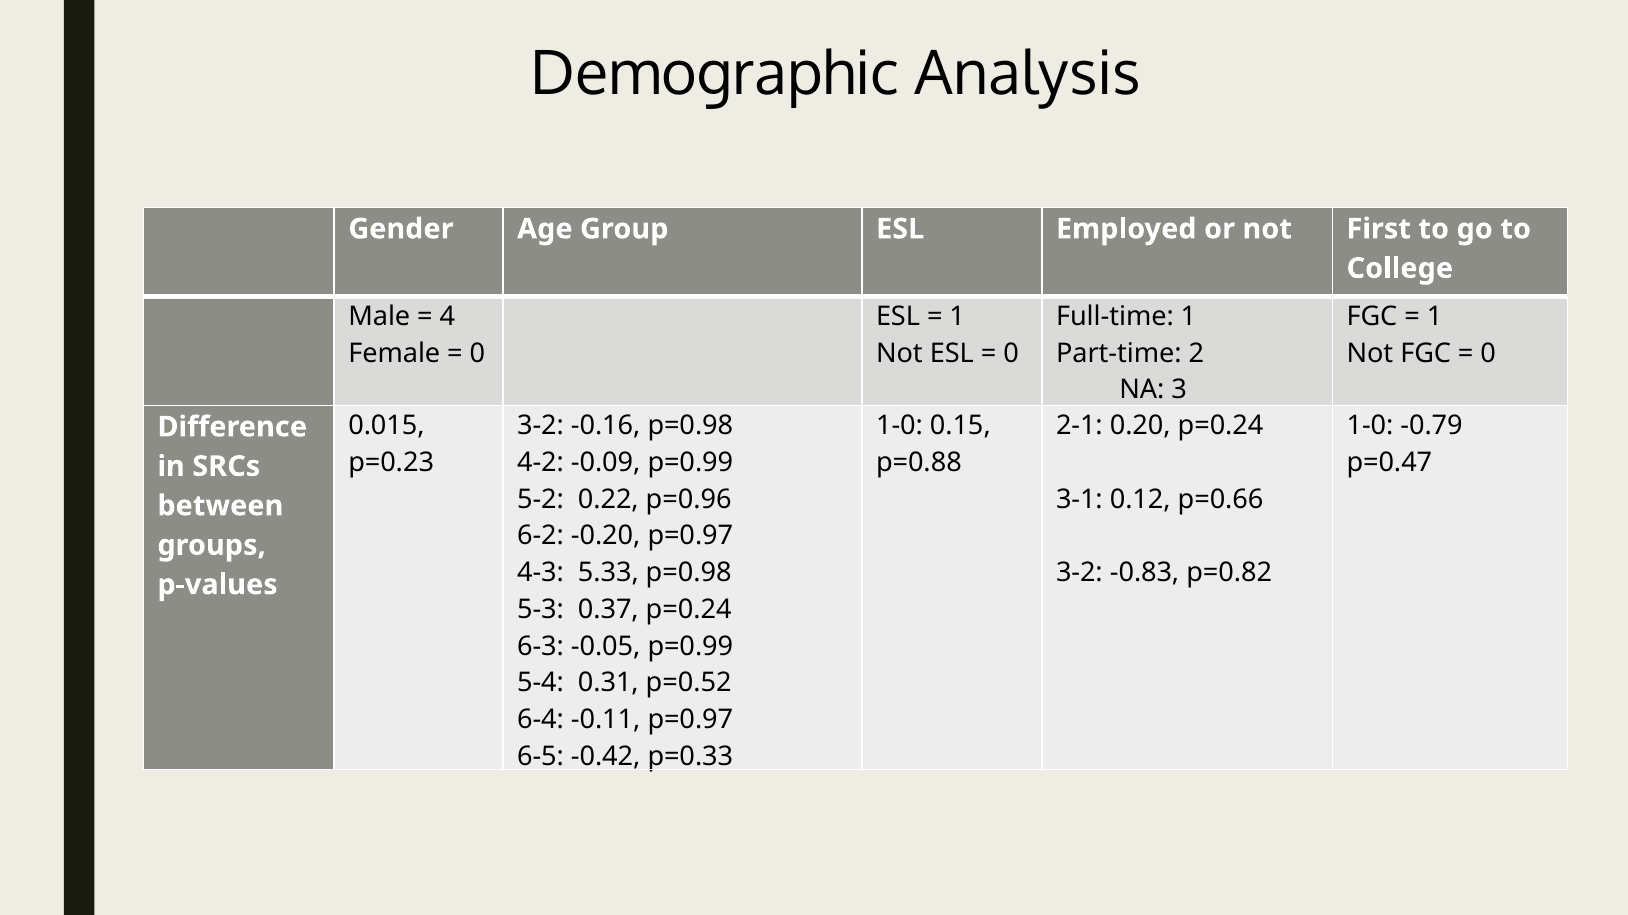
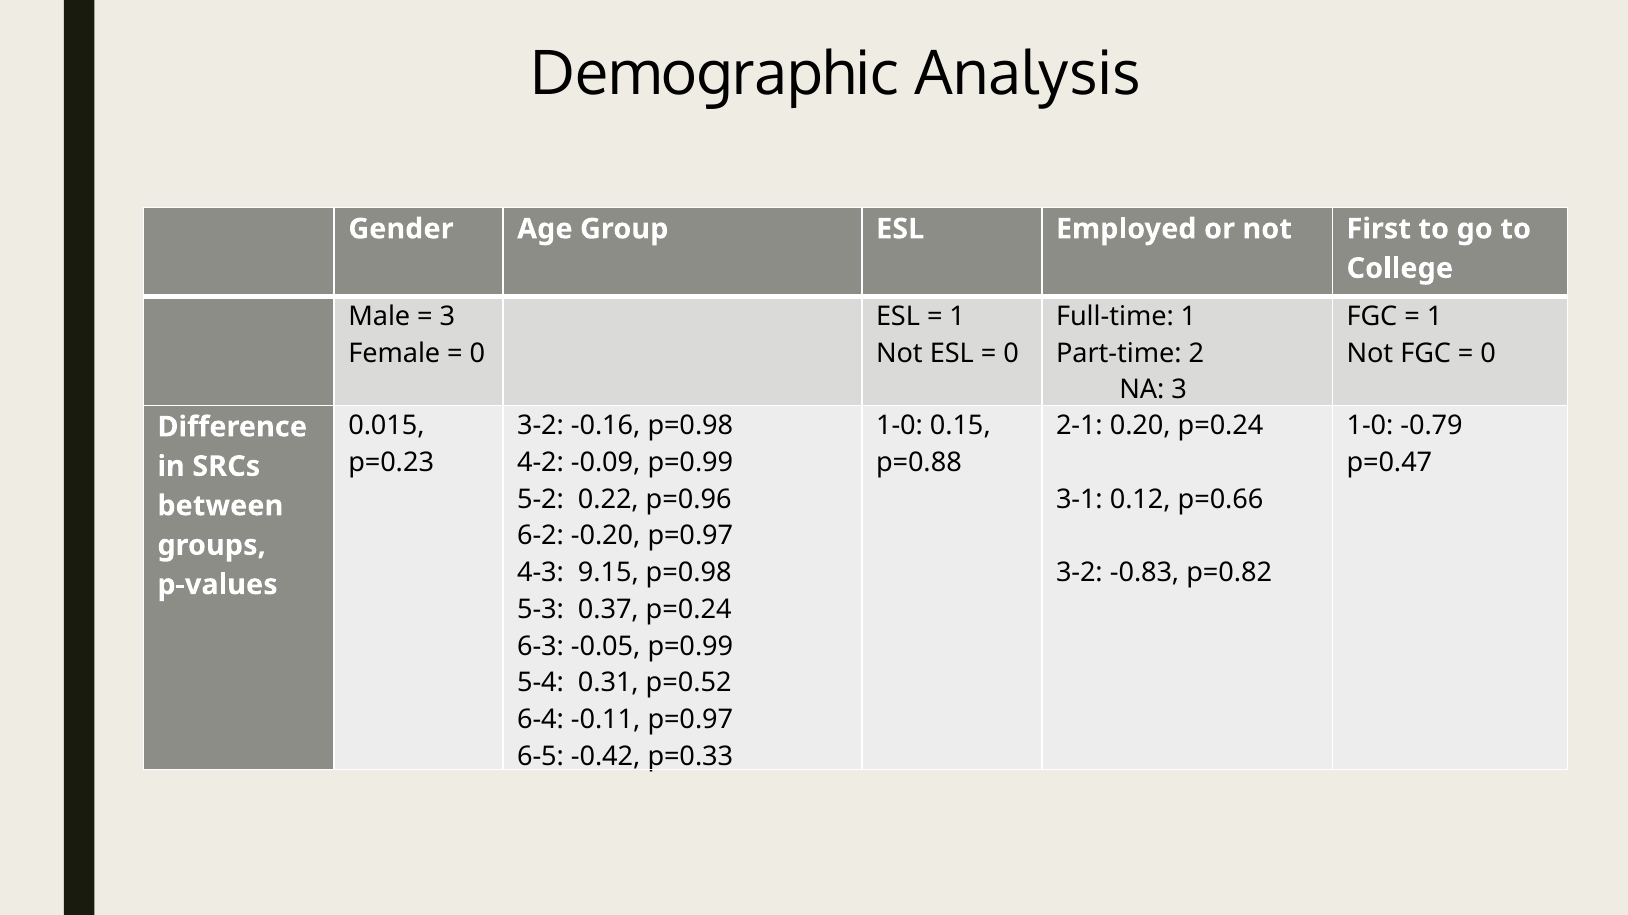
4: 4 -> 3 (447, 317)
5.33: 5.33 -> 9.15 (608, 573)
